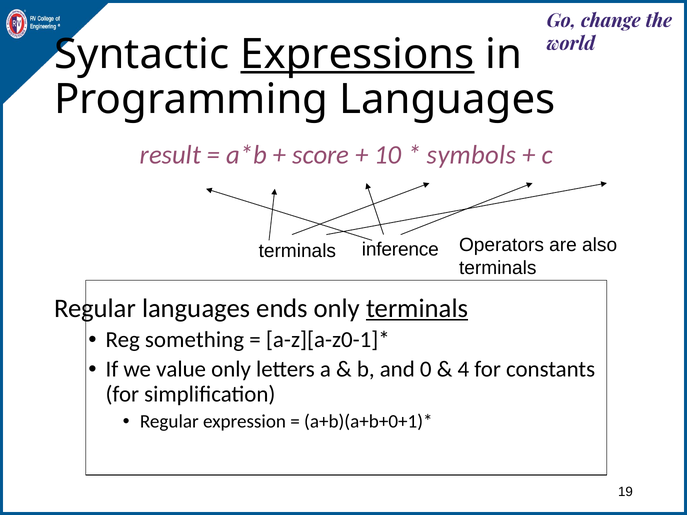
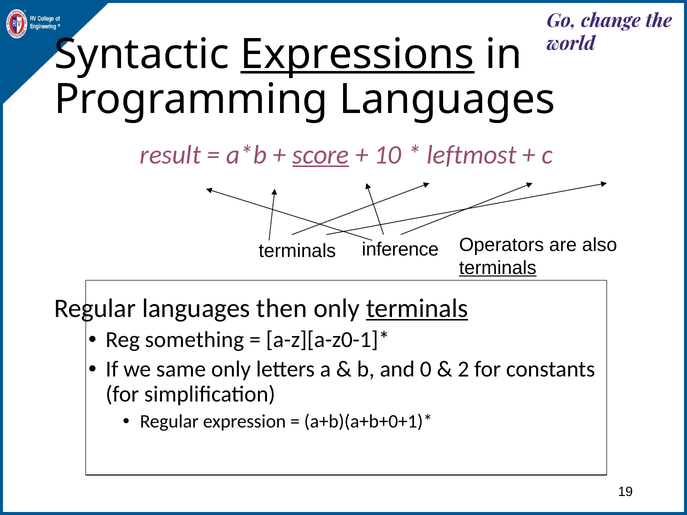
score underline: none -> present (321, 155)
symbols: symbols -> leftmost (472, 155)
terminals underline: none -> present (498, 268)
ends: ends -> then (282, 309)
value: value -> same (181, 370)
4: 4 -> 2 (463, 370)
